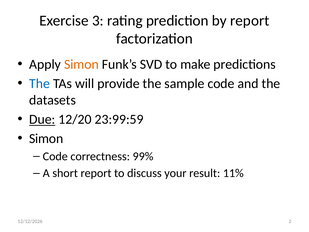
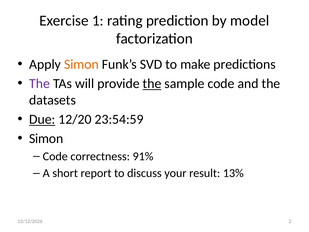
3: 3 -> 1 (98, 21)
by report: report -> model (250, 21)
The colour: blue -> purple (40, 84)
the underline: none -> present (152, 84)
23:99:59: 23:99:59 -> 23:54:59 (119, 119)
99%: 99% -> 91% (143, 156)
11%: 11% -> 13% (233, 173)
